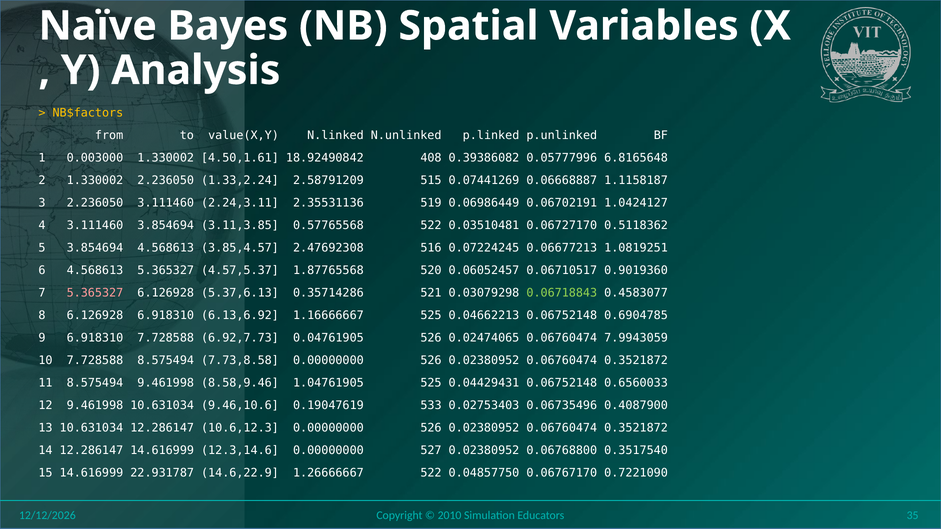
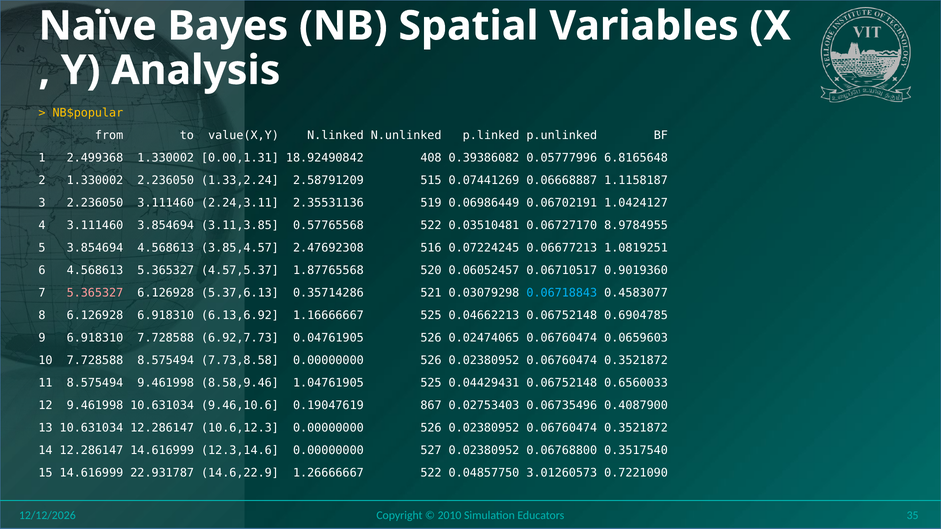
NB$factors: NB$factors -> NB$popular (88, 113)
0.003000: 0.003000 -> 2.499368 (95, 158)
4.50,1.61: 4.50,1.61 -> 0.00,1.31 (240, 158)
0.5118362: 0.5118362 -> 8.9784955 (636, 226)
0.06718843 colour: light green -> light blue (562, 293)
7.9943059: 7.9943059 -> 0.0659603 (636, 338)
533: 533 -> 867 (431, 406)
0.06767170: 0.06767170 -> 3.01260573 (562, 473)
